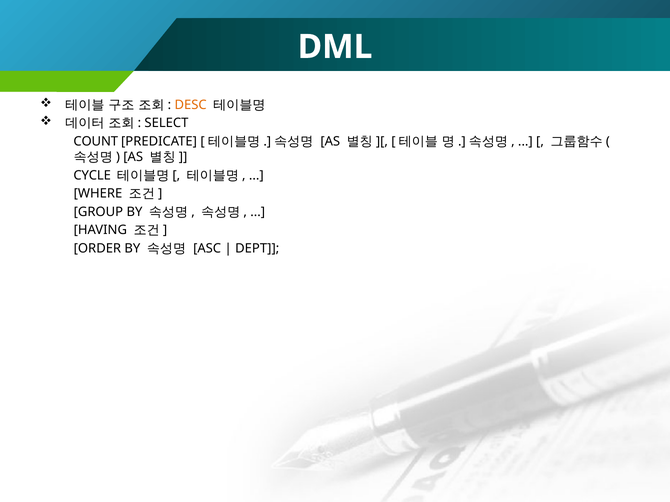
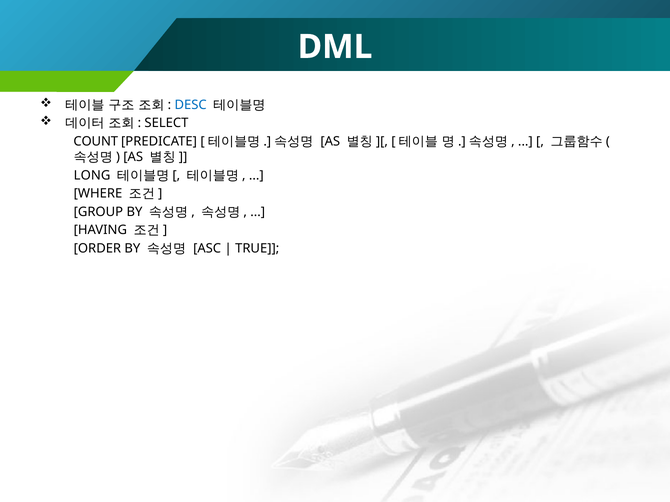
DESC colour: orange -> blue (191, 105)
CYCLE: CYCLE -> LONG (92, 175)
DEPT: DEPT -> TRUE (257, 248)
